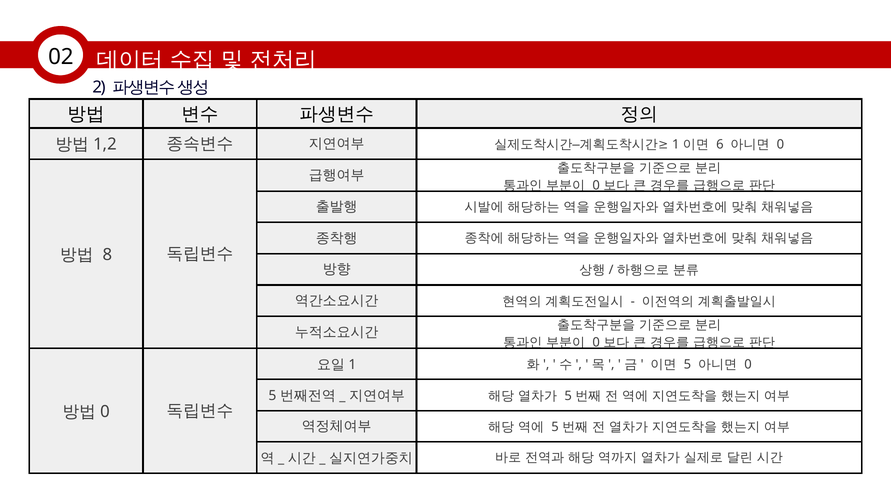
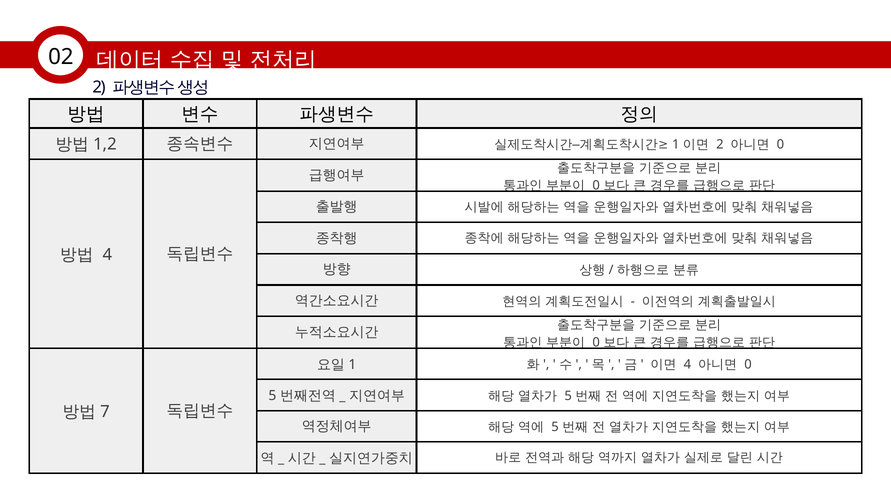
6: 6 -> 2 (720, 144)
8: 8 -> 4 (107, 255)
5: 5 -> 4 (687, 365)
0: 0 -> 7 (105, 412)
